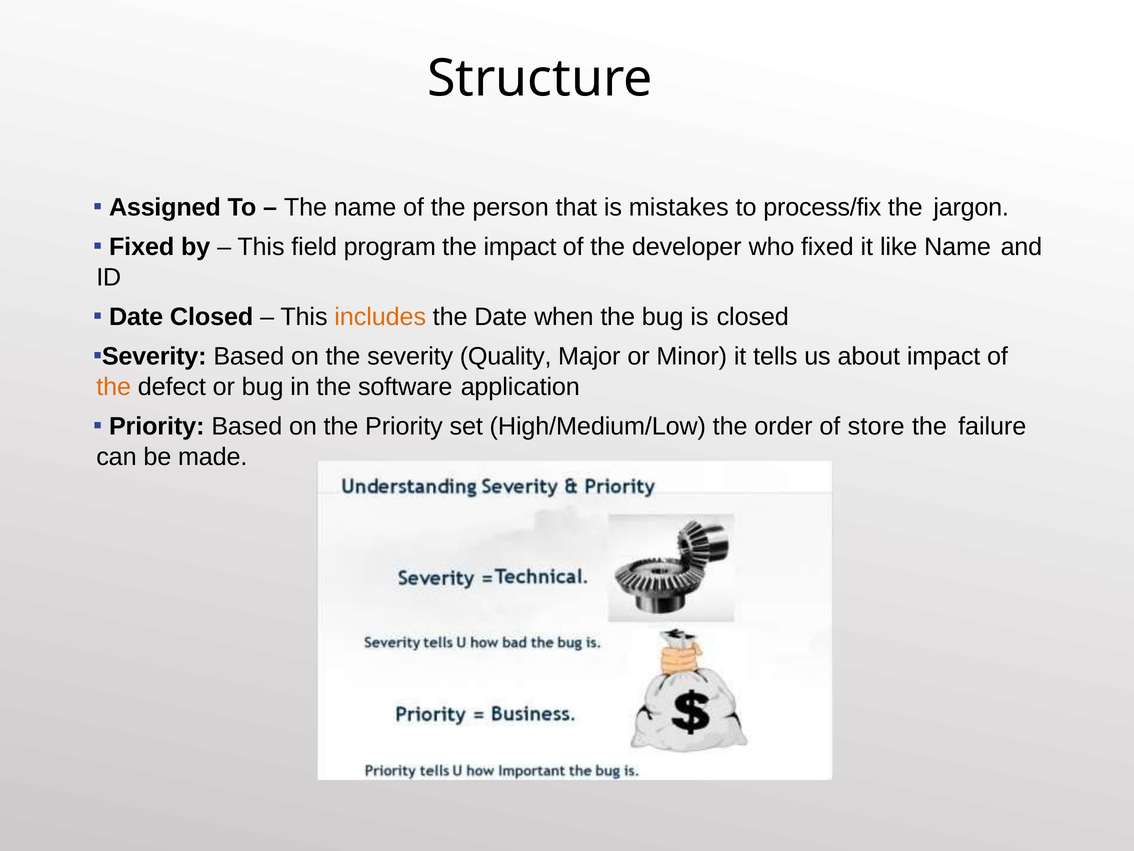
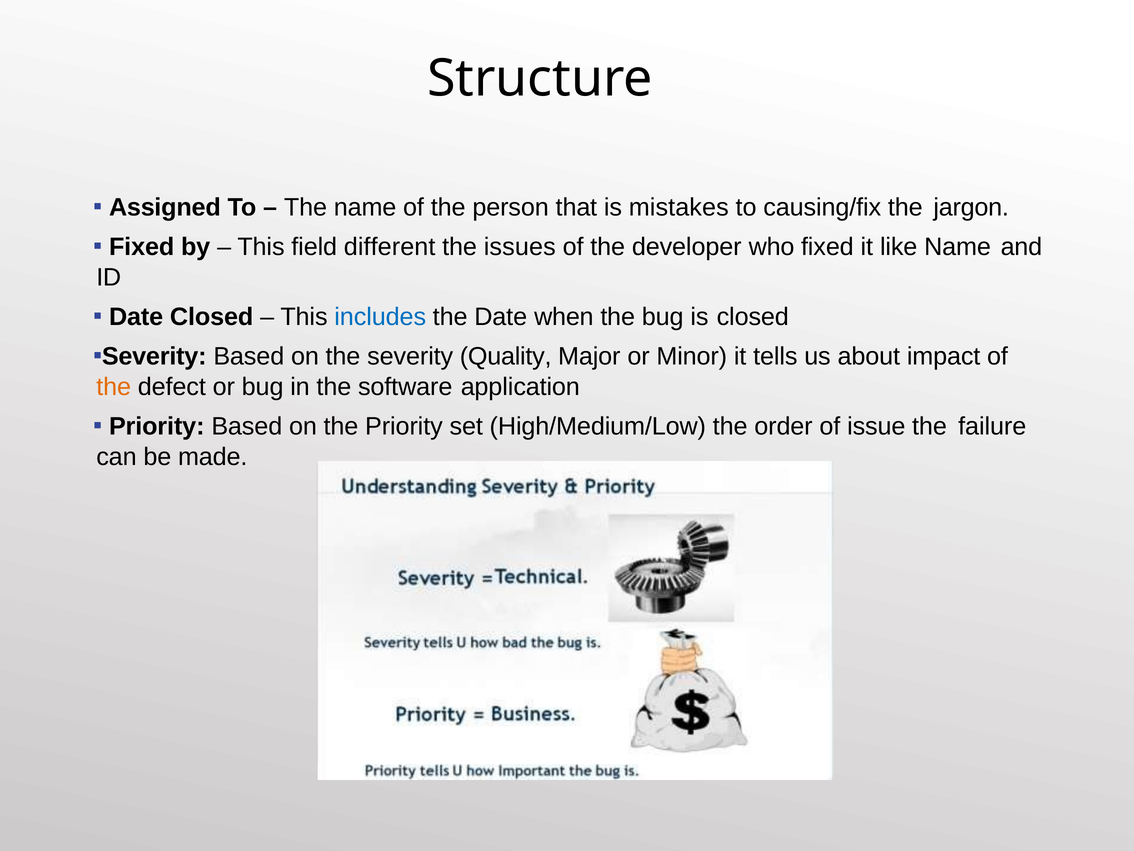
process/fix: process/fix -> causing/fix (822, 207)
program: program -> different (390, 247)
the impact: impact -> issues (520, 247)
includes colour: orange -> blue (380, 317)
store: store -> issue (876, 426)
